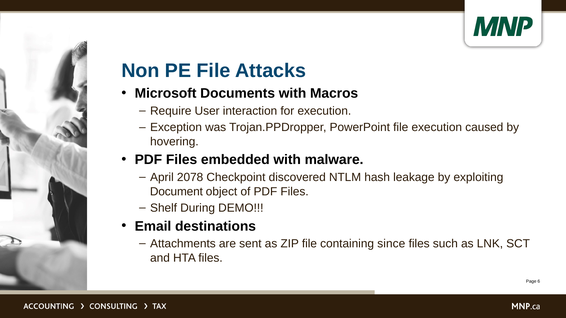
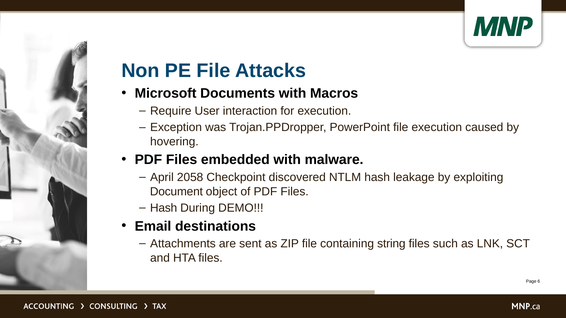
2078: 2078 -> 2058 (190, 178)
Shelf: Shelf -> Hash (164, 208)
since: since -> string (391, 244)
